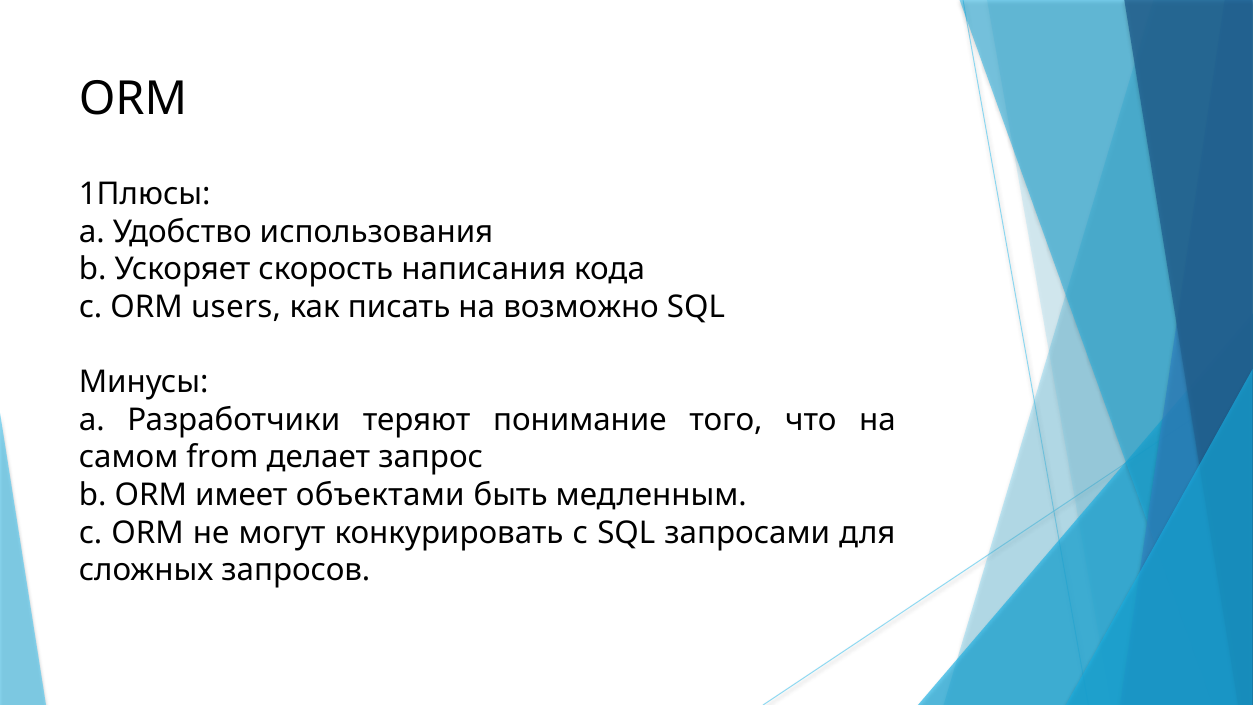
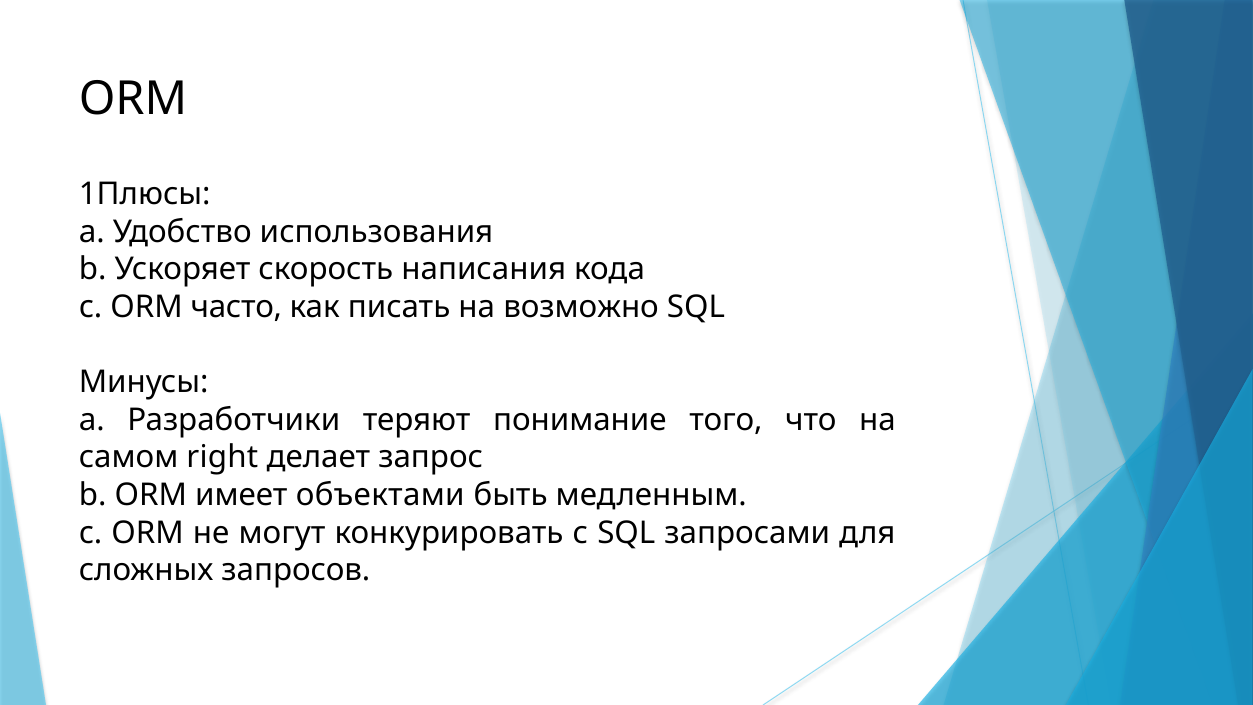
users: users -> часто (236, 307)
from: from -> right (222, 457)
